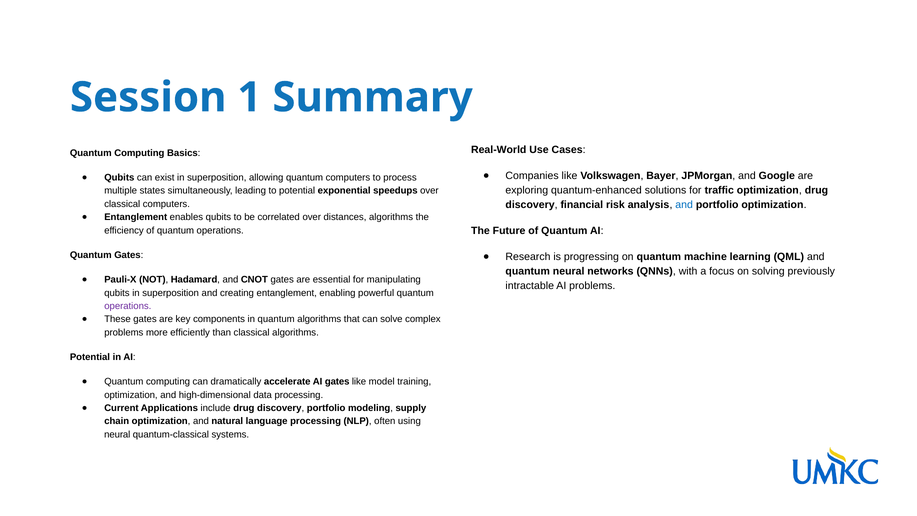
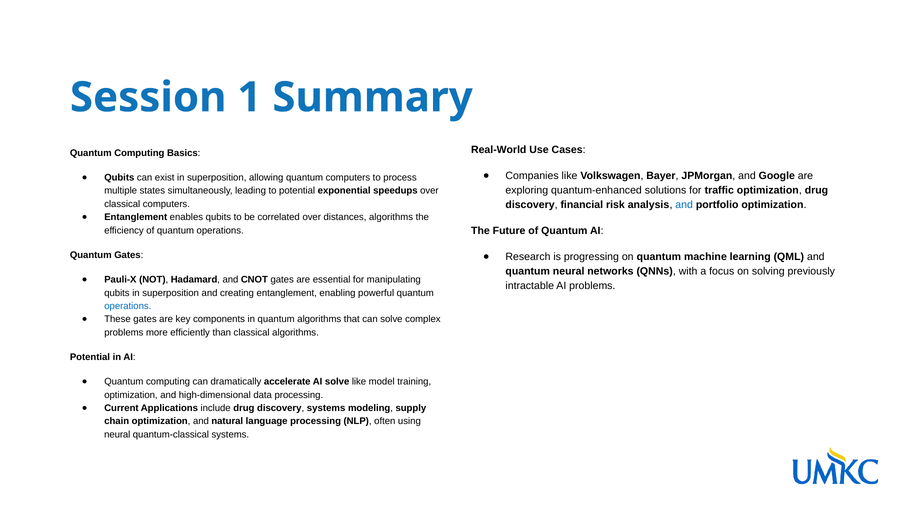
operations colour: purple -> blue (128, 306)
AI gates: gates -> solve (337, 382)
discovery portfolio: portfolio -> systems (326, 408)
